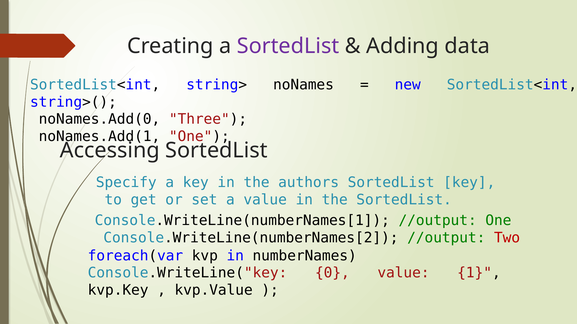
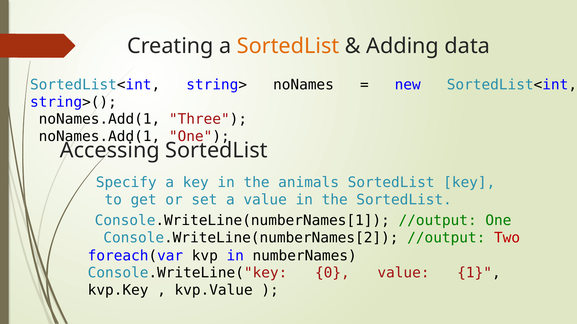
SortedList colour: purple -> orange (288, 46)
noNames.Add(0: noNames.Add(0 -> noNames.Add(1 (99, 119)
authors: authors -> animals (309, 183)
